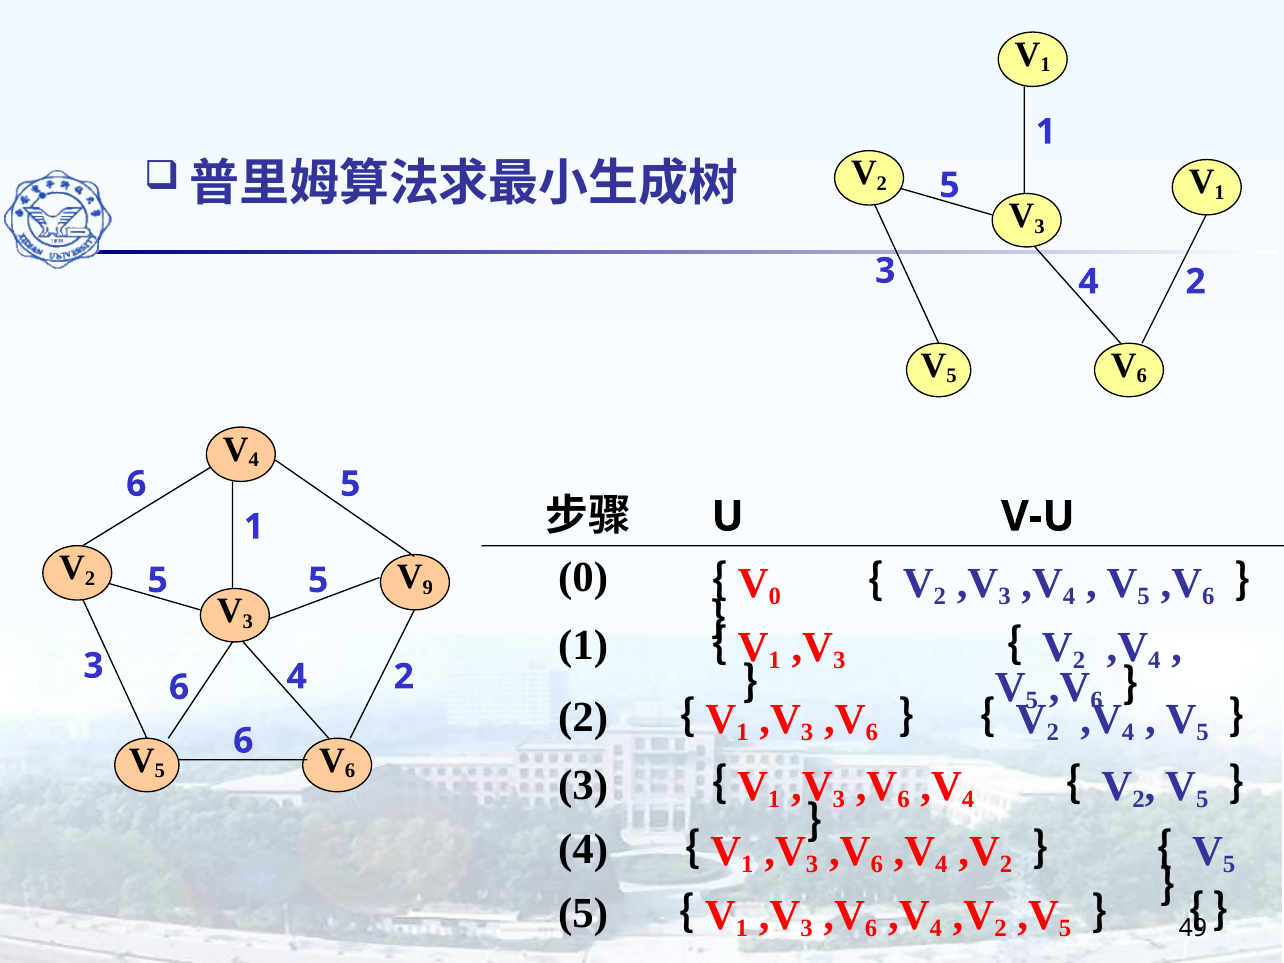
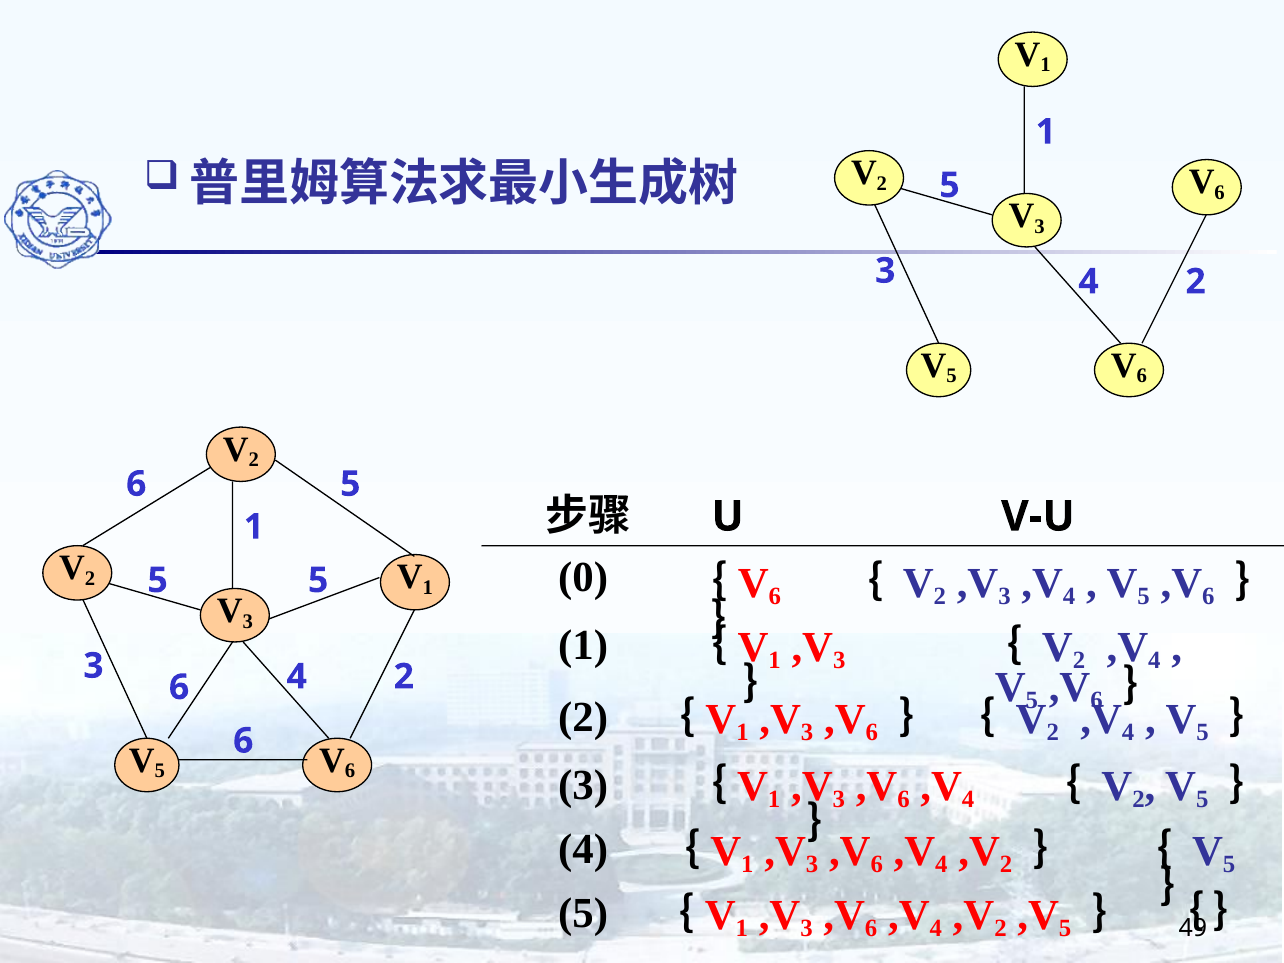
1: 1 -> 6 (1220, 193)
4: 4 -> 2 (254, 460)
9: 9 -> 1 (428, 588)
0: 0 -> 6 (775, 596)
